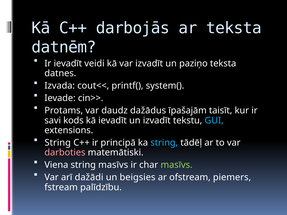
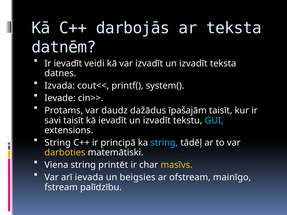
izvadīt un paziņo: paziņo -> izvadīt (193, 64)
savi kods: kods -> taisīt (73, 121)
darboties colour: pink -> yellow (65, 153)
string masīvs: masīvs -> printēt (113, 165)
masīvs colour: light green -> yellow (177, 165)
dažādi: dažādi -> ievada (89, 178)
piemers: piemers -> mainīgo (232, 178)
